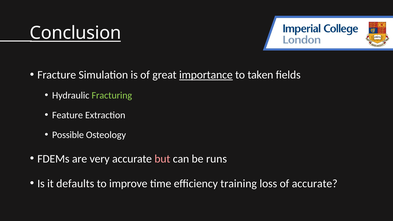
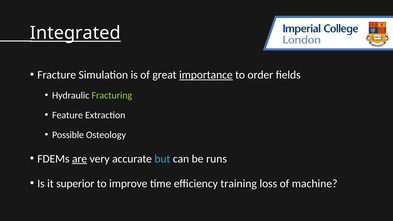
Conclusion: Conclusion -> Integrated (75, 33)
taken: taken -> order (260, 75)
are underline: none -> present (80, 159)
but colour: pink -> light blue (162, 159)
defaults: defaults -> superior (75, 184)
of accurate: accurate -> machine (315, 184)
